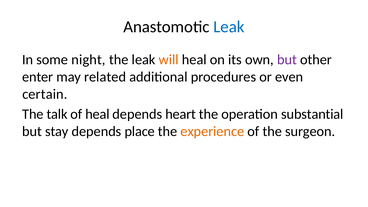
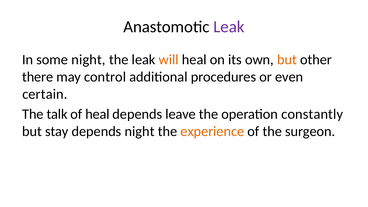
Leak colour: blue -> purple (229, 27)
but colour: purple -> orange (287, 60)
enter: enter -> there (38, 77)
related: related -> control (105, 77)
heart: heart -> leave (181, 114)
substantial: substantial -> constantly (312, 114)
depends place: place -> night (140, 131)
